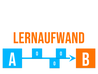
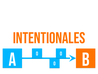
Lernaufwand: Lernaufwand -> Intentionales (49, 38)
